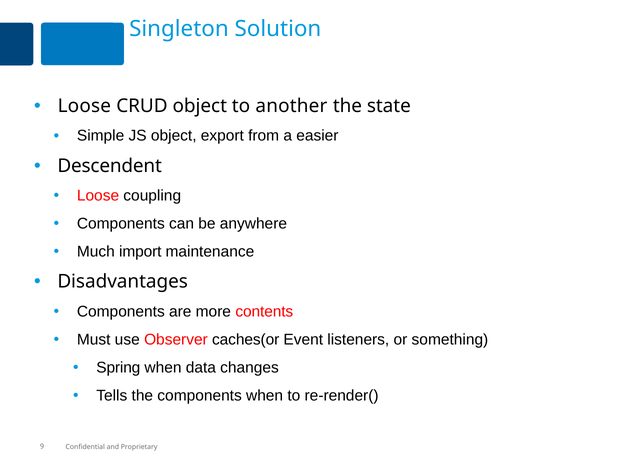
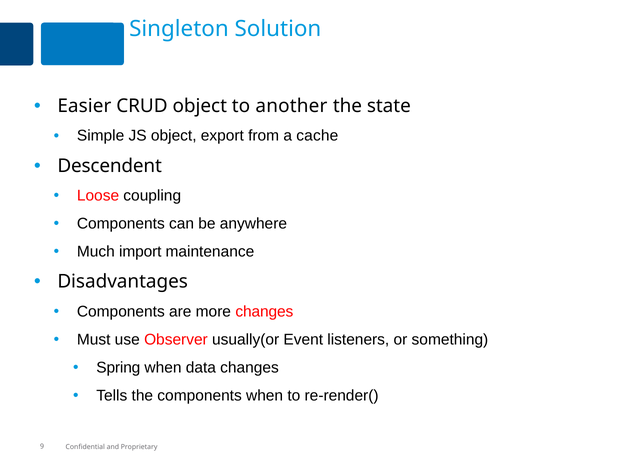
Loose: Loose -> Easier (84, 106)
easier: easier -> cache (317, 136)
more contents: contents -> changes (264, 312)
caches(or: caches(or -> usually(or (246, 340)
